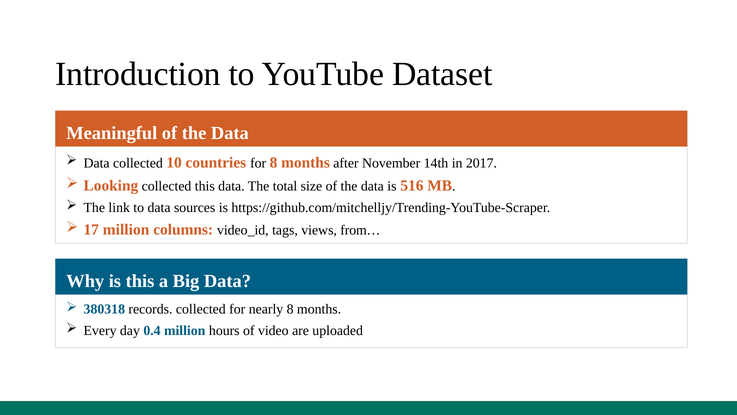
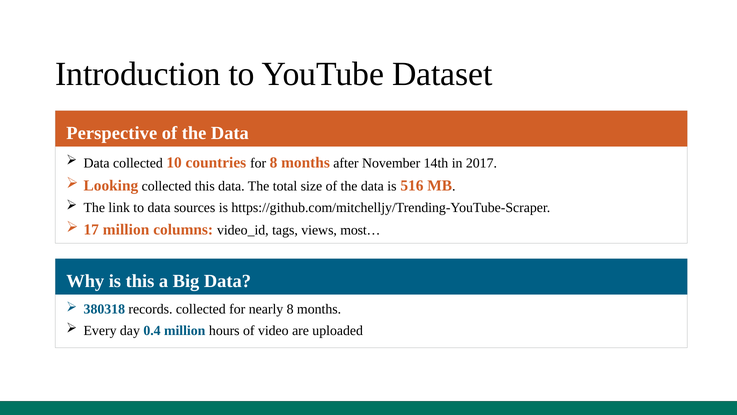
Meaningful: Meaningful -> Perspective (112, 133)
from…: from… -> most… (360, 230)
